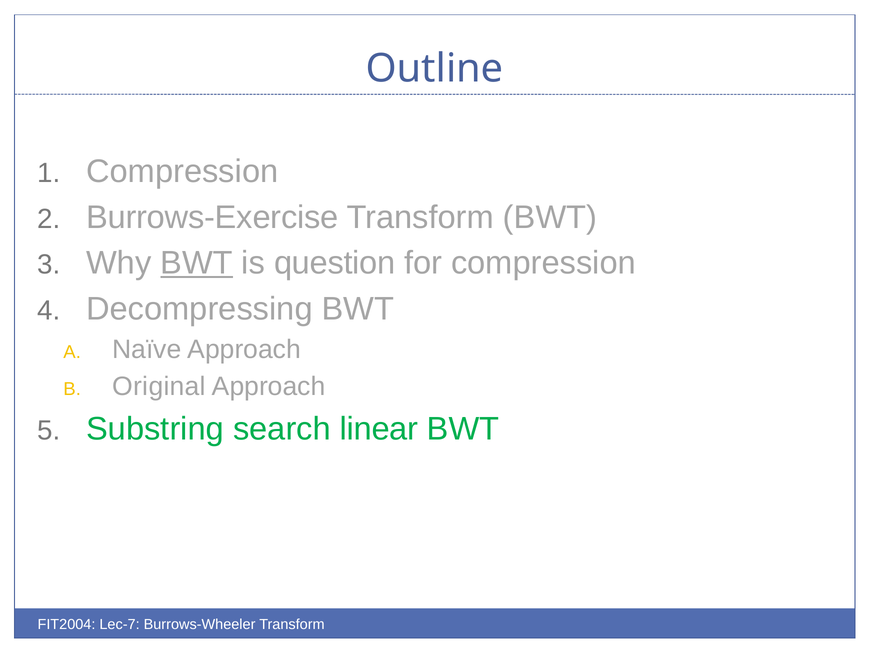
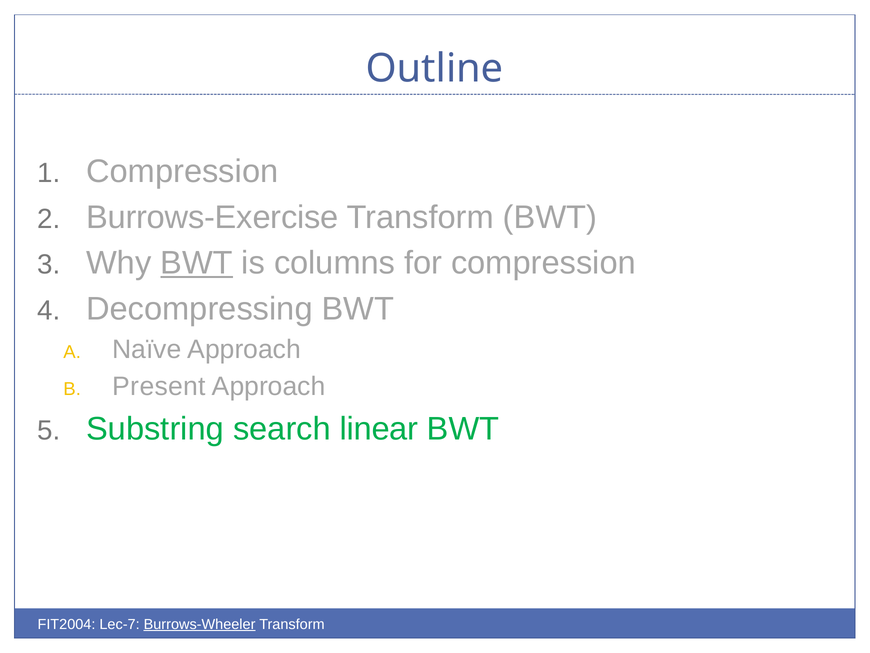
question: question -> columns (335, 263)
Original: Original -> Present (159, 386)
Burrows-Wheeler underline: none -> present (200, 624)
